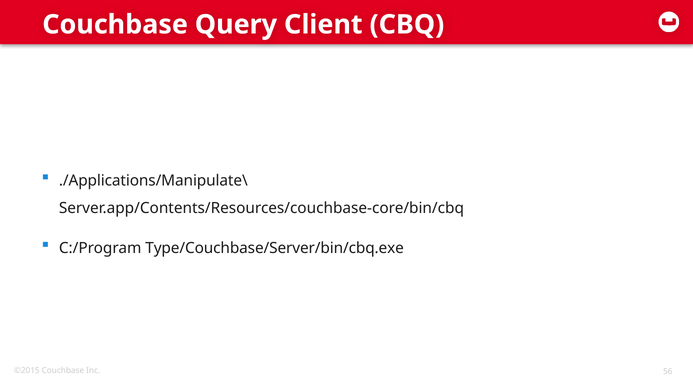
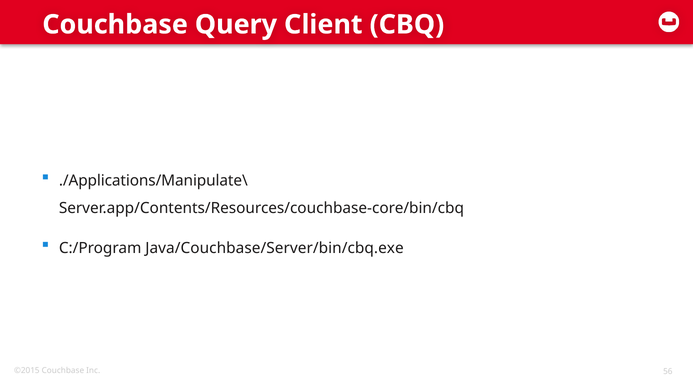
Type/Couchbase/Server/bin/cbq.exe: Type/Couchbase/Server/bin/cbq.exe -> Java/Couchbase/Server/bin/cbq.exe (275, 248)
